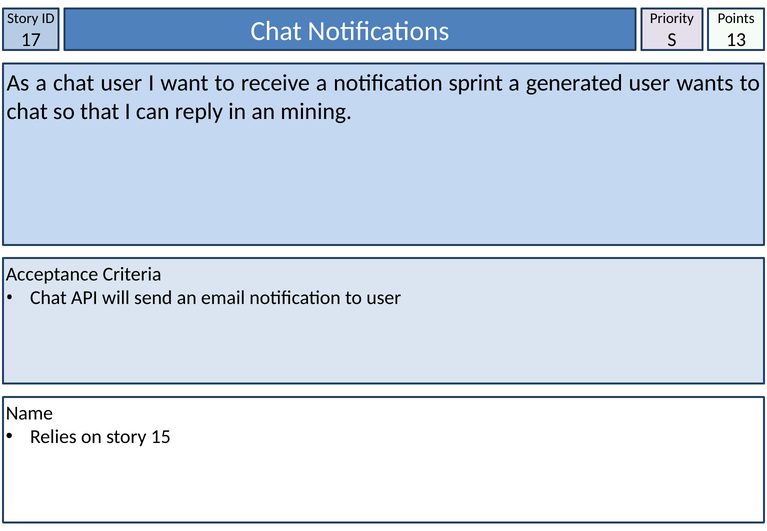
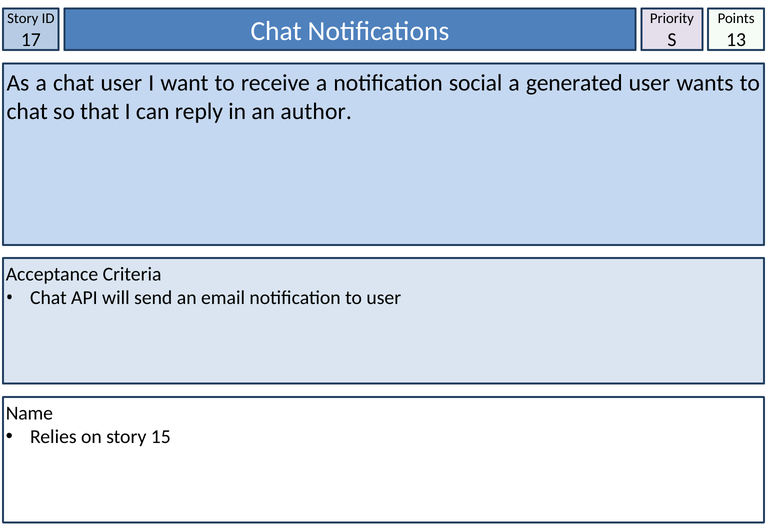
sprint: sprint -> social (476, 83)
mining: mining -> author (316, 111)
